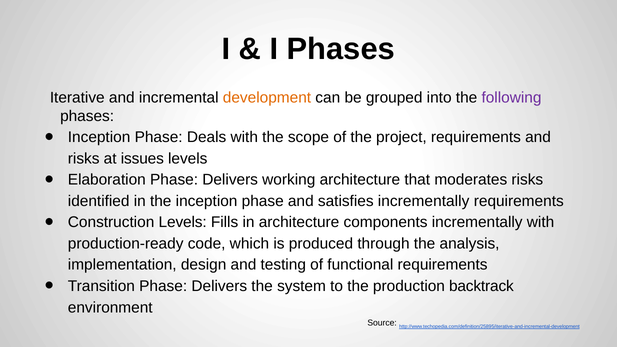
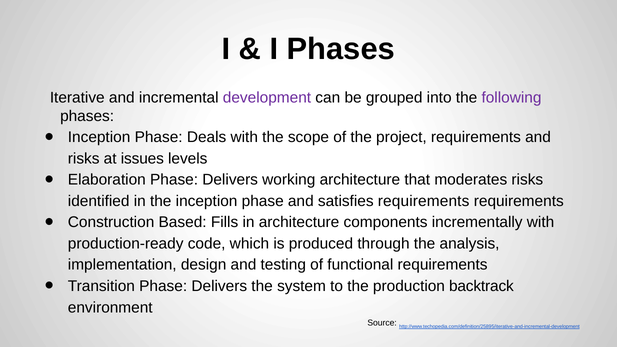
development colour: orange -> purple (267, 97)
satisfies incrementally: incrementally -> requirements (424, 201)
Construction Levels: Levels -> Based (183, 222)
